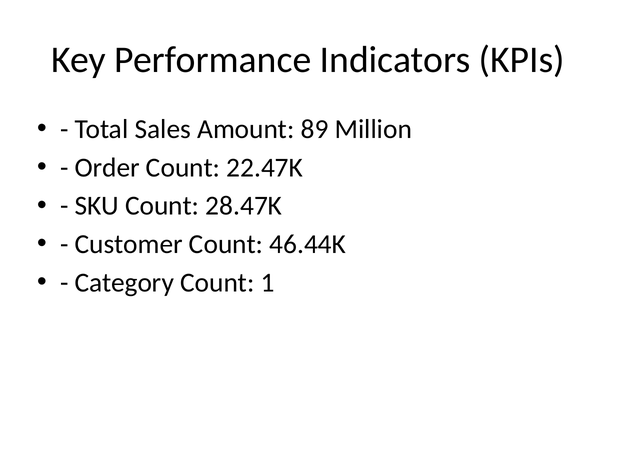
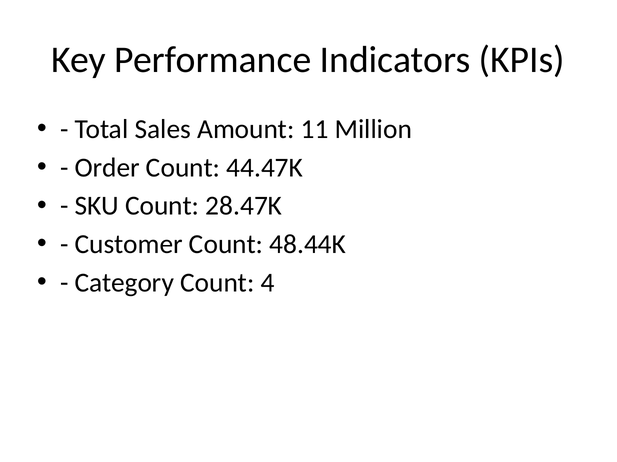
89: 89 -> 11 (315, 129)
22.47K: 22.47K -> 44.47K (265, 168)
46.44K: 46.44K -> 48.44K (308, 245)
1: 1 -> 4 (268, 283)
